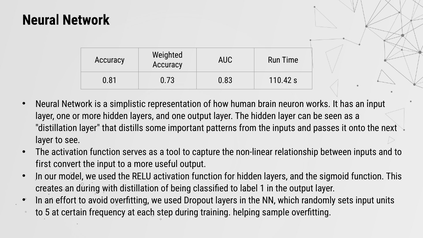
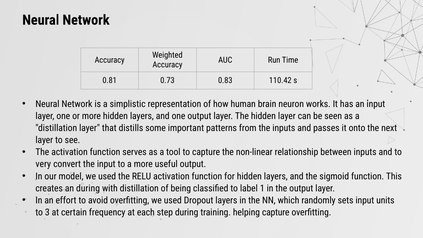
first: first -> very (43, 164)
5: 5 -> 3 (47, 212)
helping sample: sample -> capture (276, 212)
